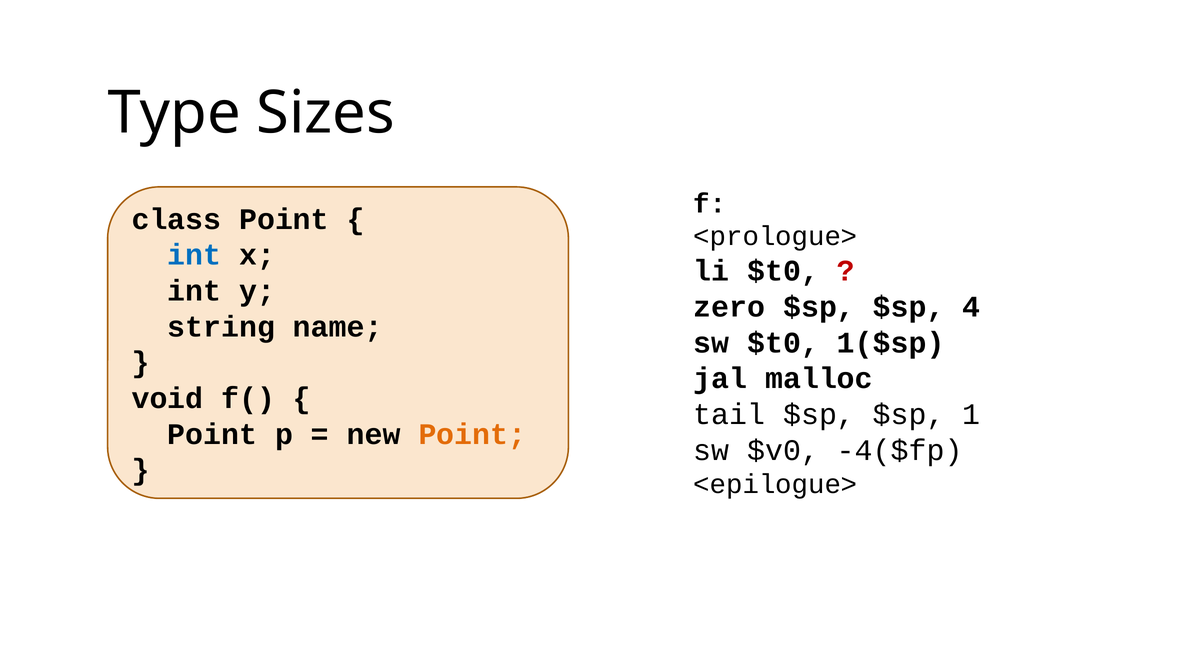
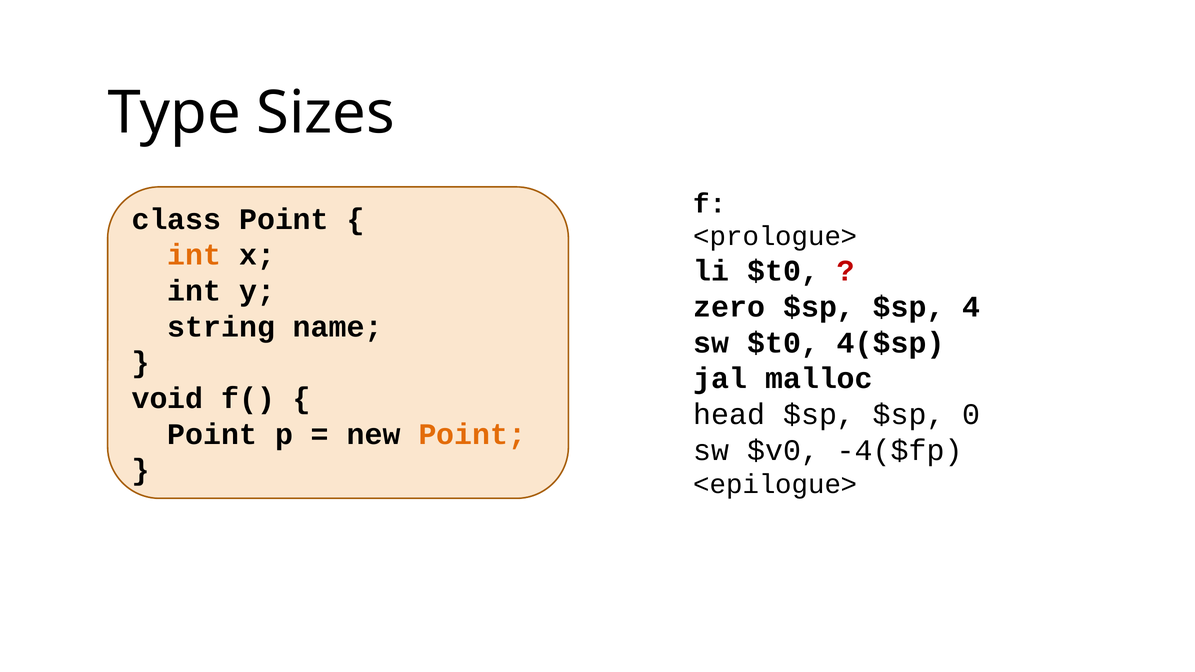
int colour: blue -> orange (194, 255)
1($sp: 1($sp -> 4($sp (891, 343)
tail: tail -> head (729, 414)
1: 1 -> 0 (971, 414)
